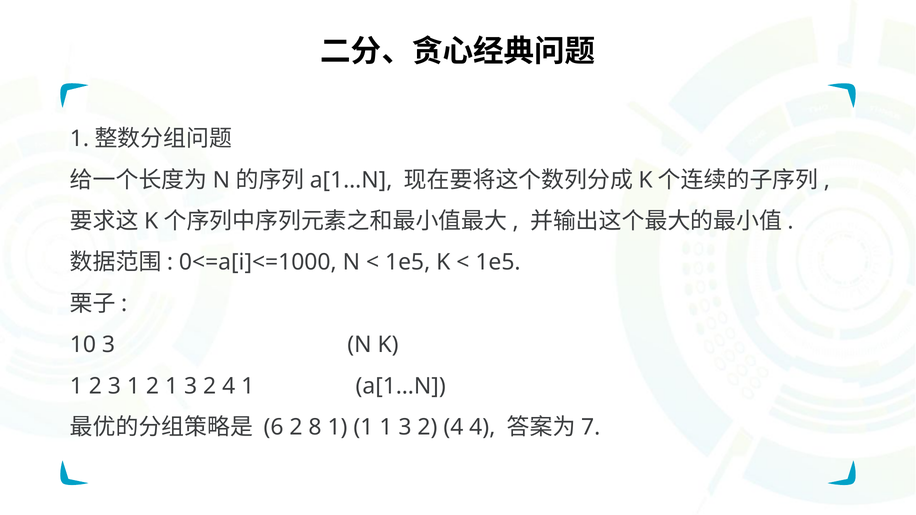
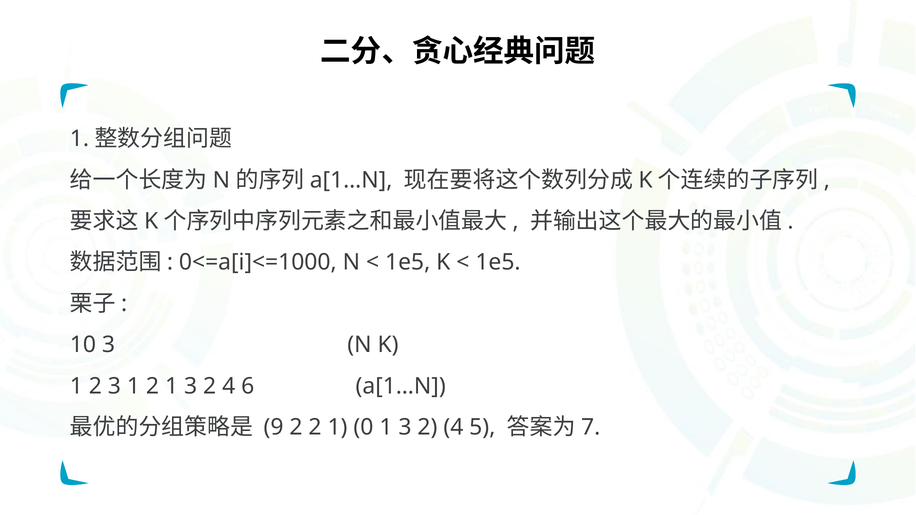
4 1: 1 -> 6 (248, 386)
6: 6 -> 9 (274, 427)
2 8: 8 -> 2 (315, 427)
1: 1 -> 0 (363, 427)
4 4: 4 -> 5 (482, 427)
